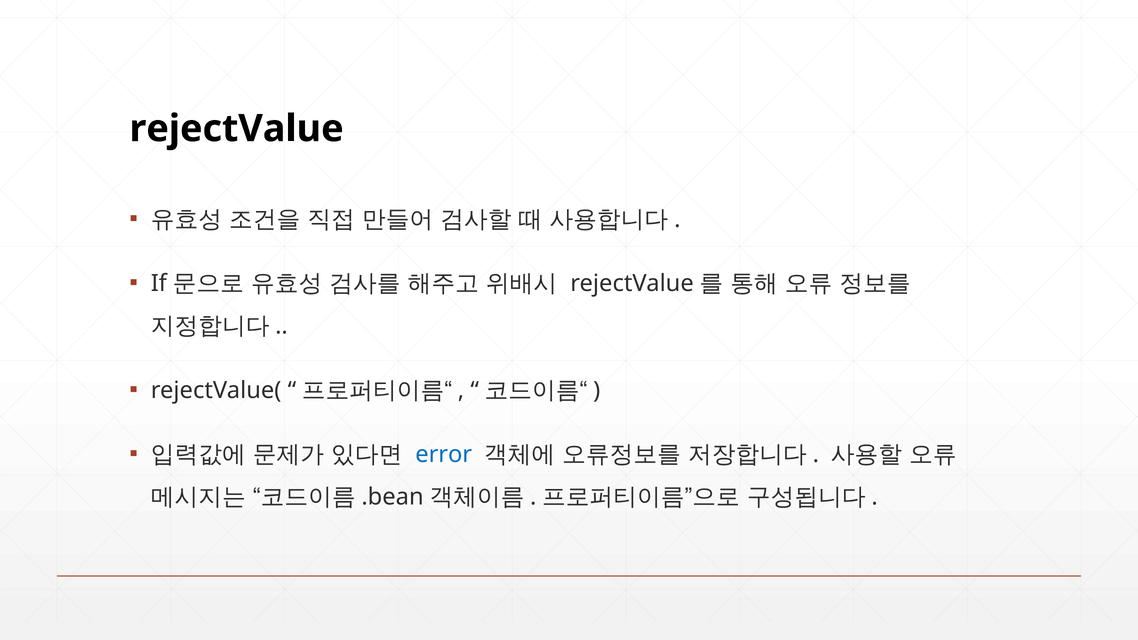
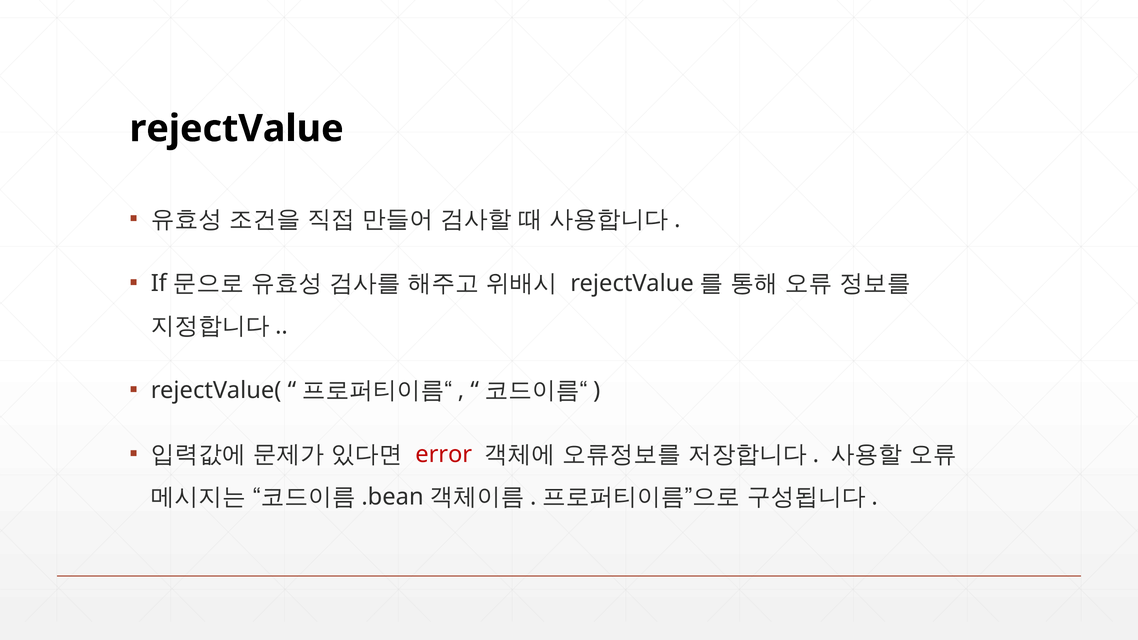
error colour: blue -> red (444, 454)
